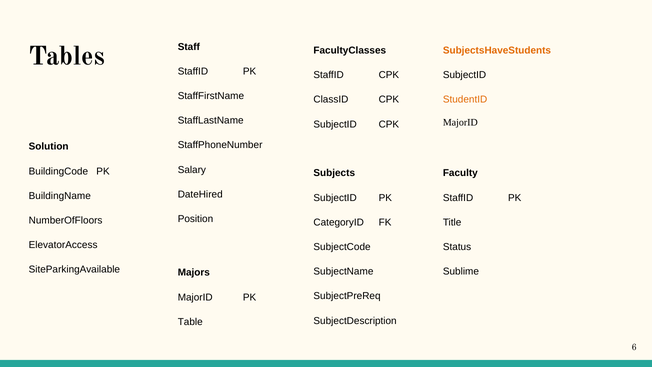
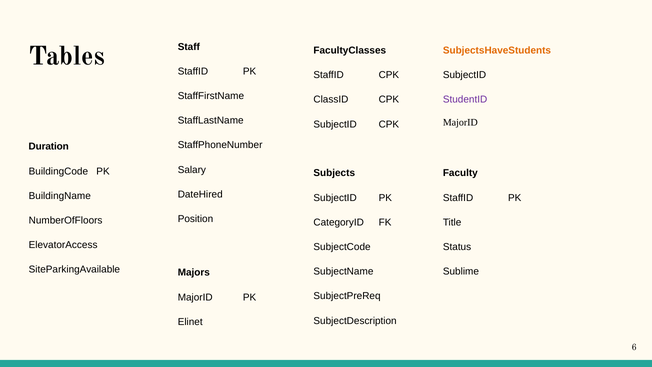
StudentID colour: orange -> purple (465, 100)
Solution: Solution -> Duration (49, 147)
Table: Table -> Elinet (190, 322)
